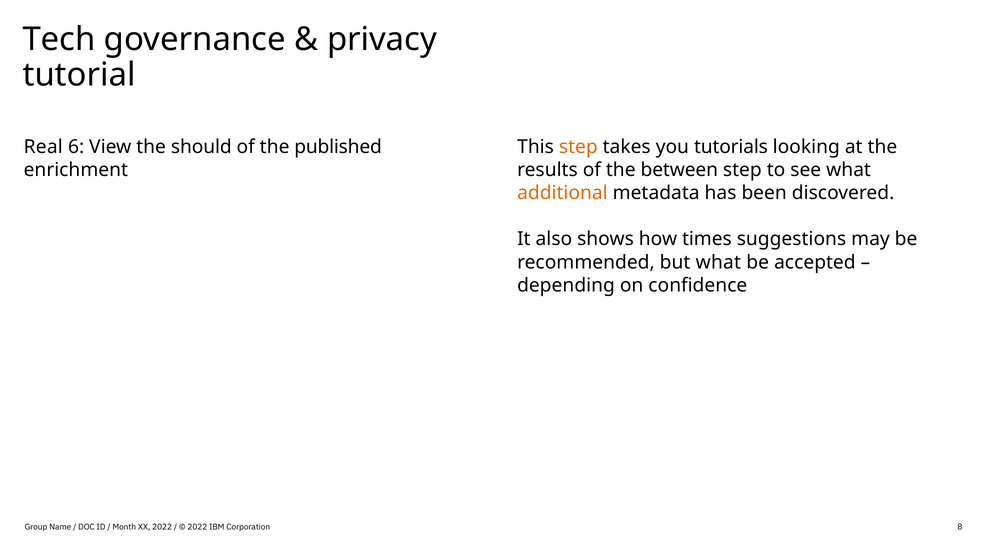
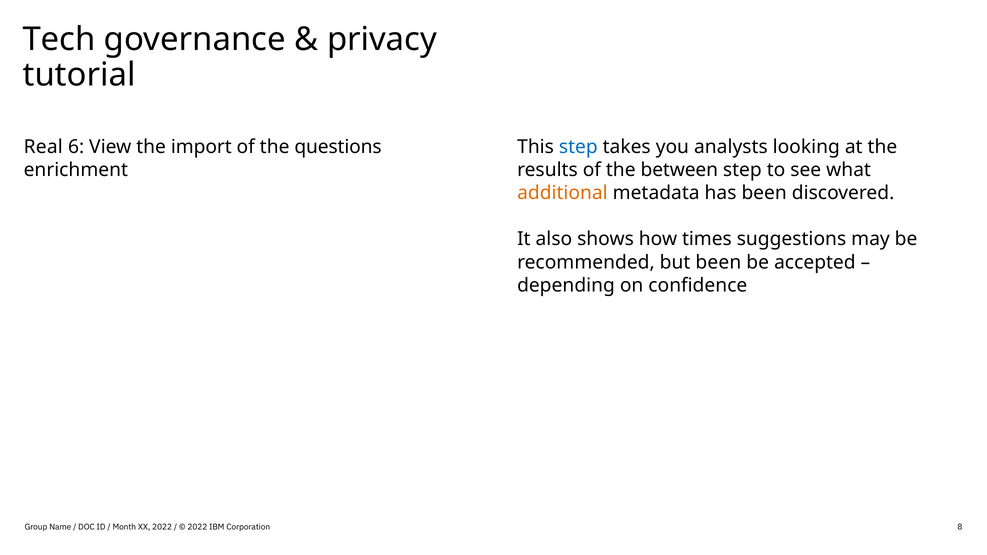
should: should -> import (201, 147)
published: published -> questions (338, 147)
step colour: orange -> blue (578, 147)
tutorials: tutorials -> analysts (731, 147)
but what: what -> been (718, 262)
